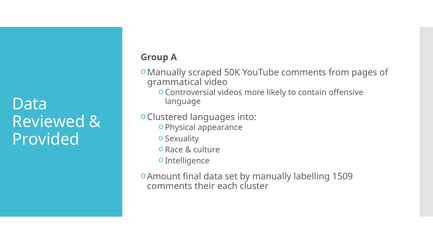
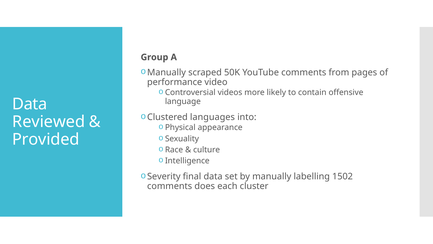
grammatical: grammatical -> performance (175, 82)
Amount: Amount -> Severity (164, 176)
1509: 1509 -> 1502 (343, 176)
their: their -> does (205, 186)
